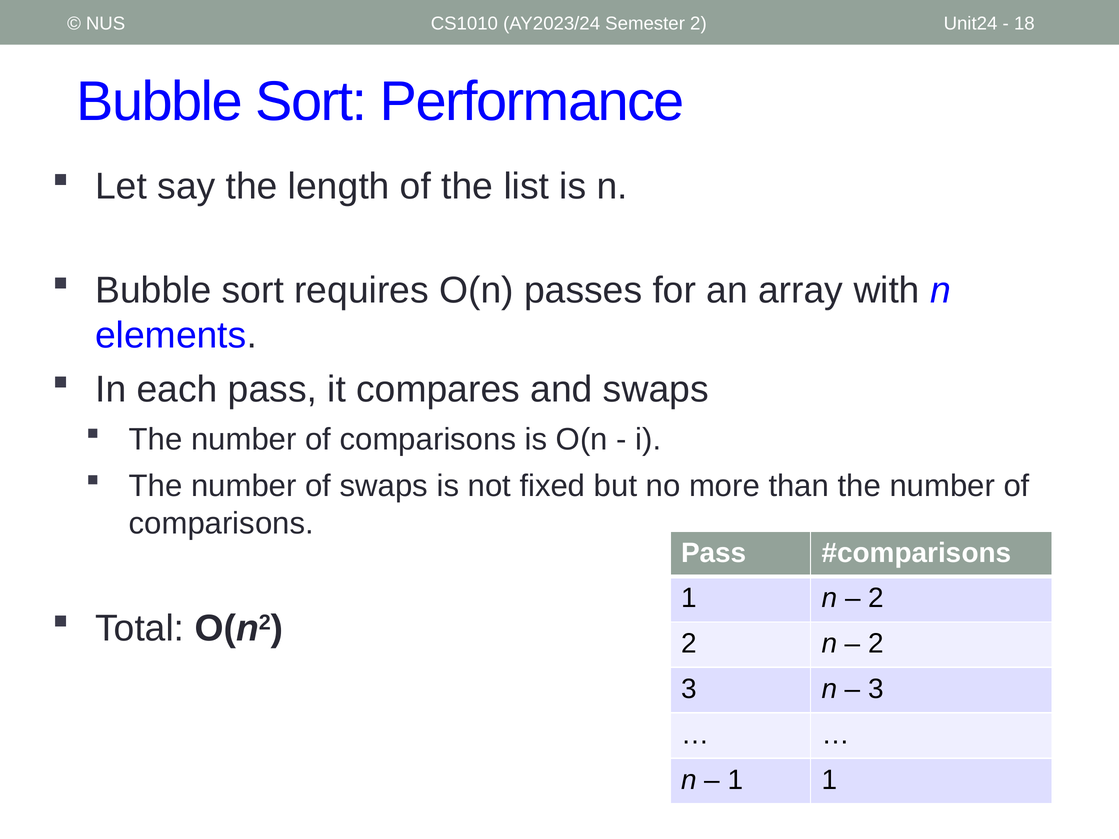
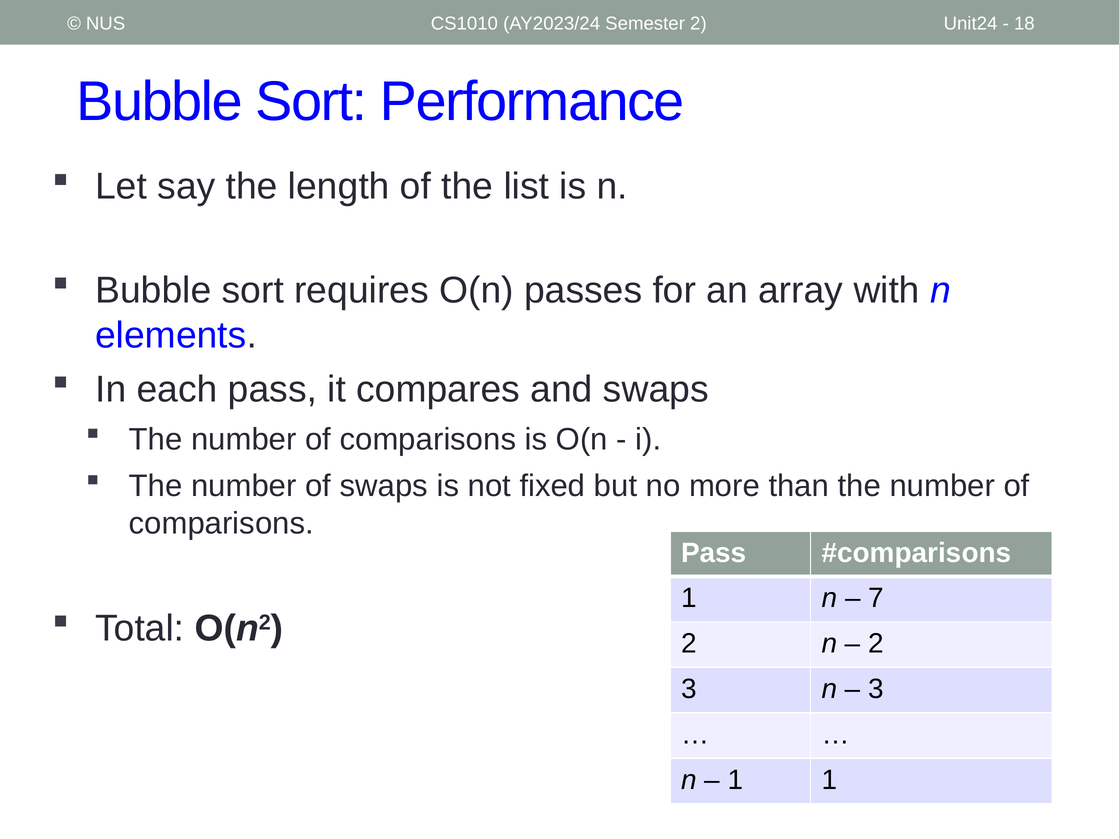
2: 2 -> 7 (876, 598)
